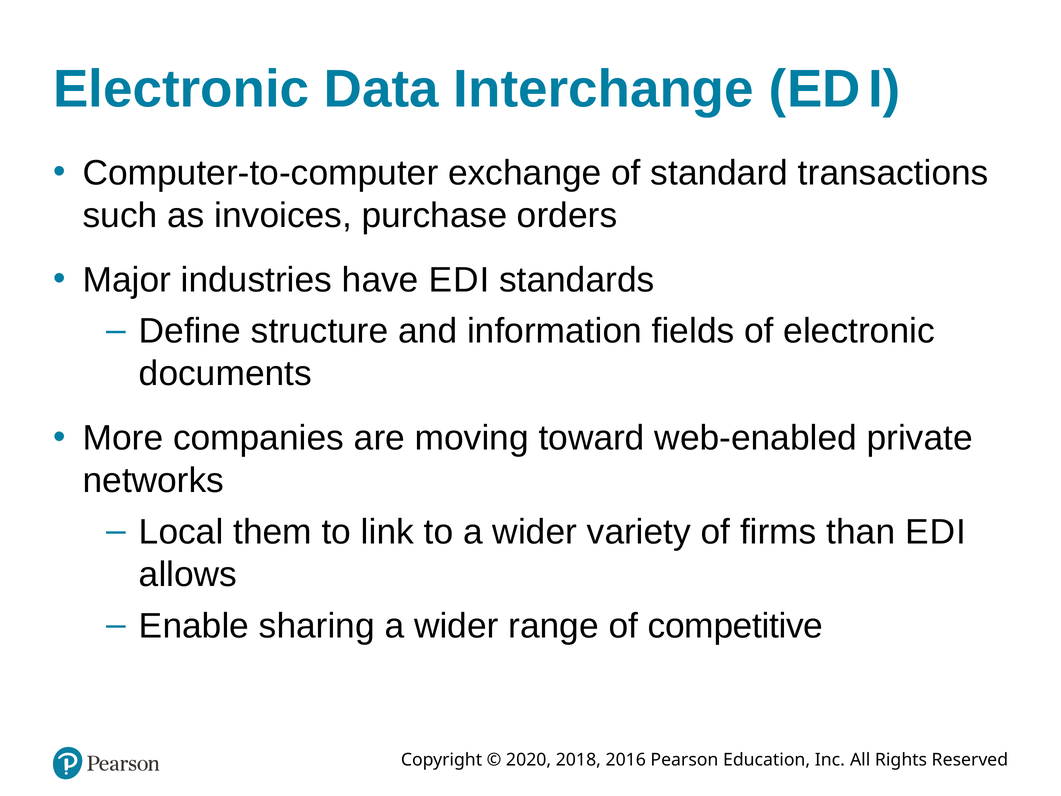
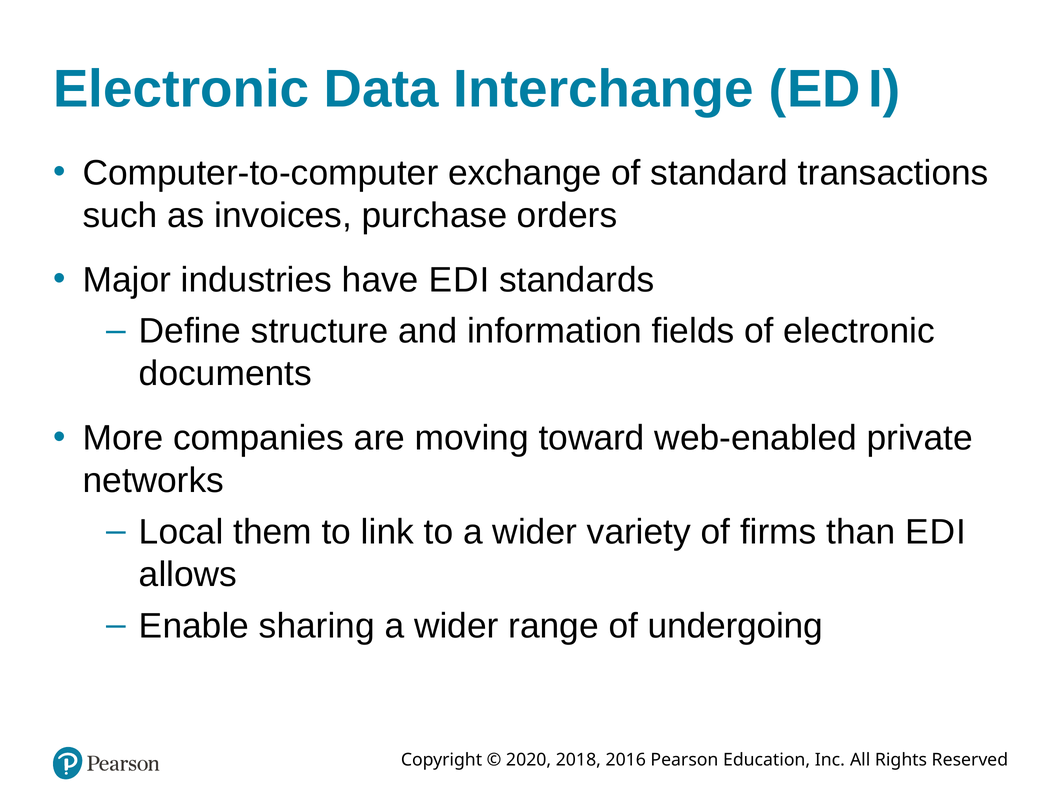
competitive: competitive -> undergoing (735, 626)
